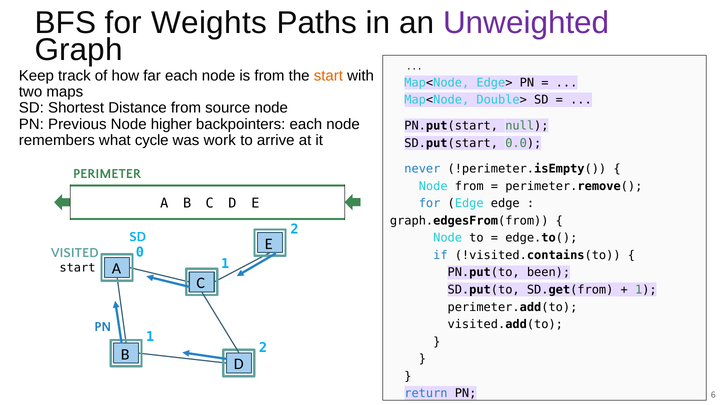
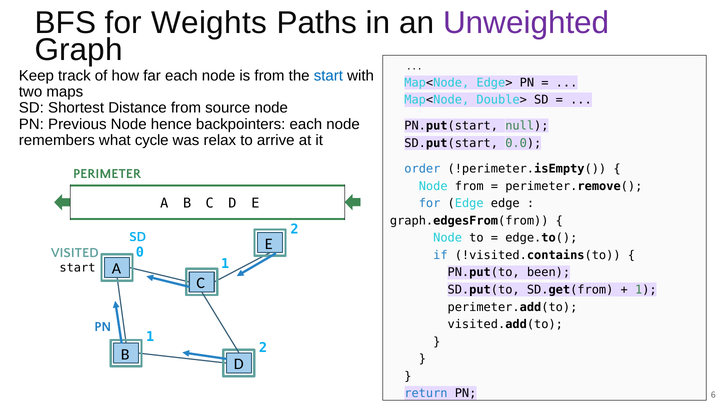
start colour: orange -> blue (328, 76)
higher: higher -> hence (171, 124)
work: work -> relax (220, 141)
never: never -> order (422, 169)
